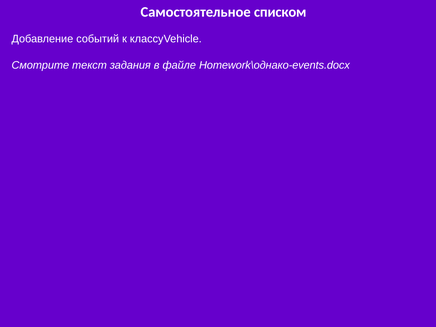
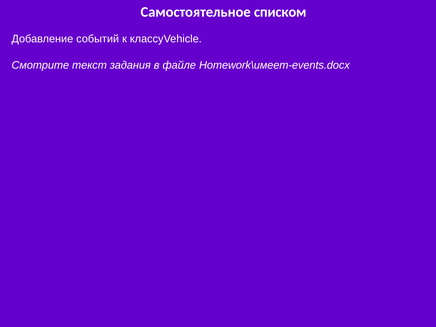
Homework\однако-events.docx: Homework\однако-events.docx -> Homework\имеет-events.docx (274, 65)
